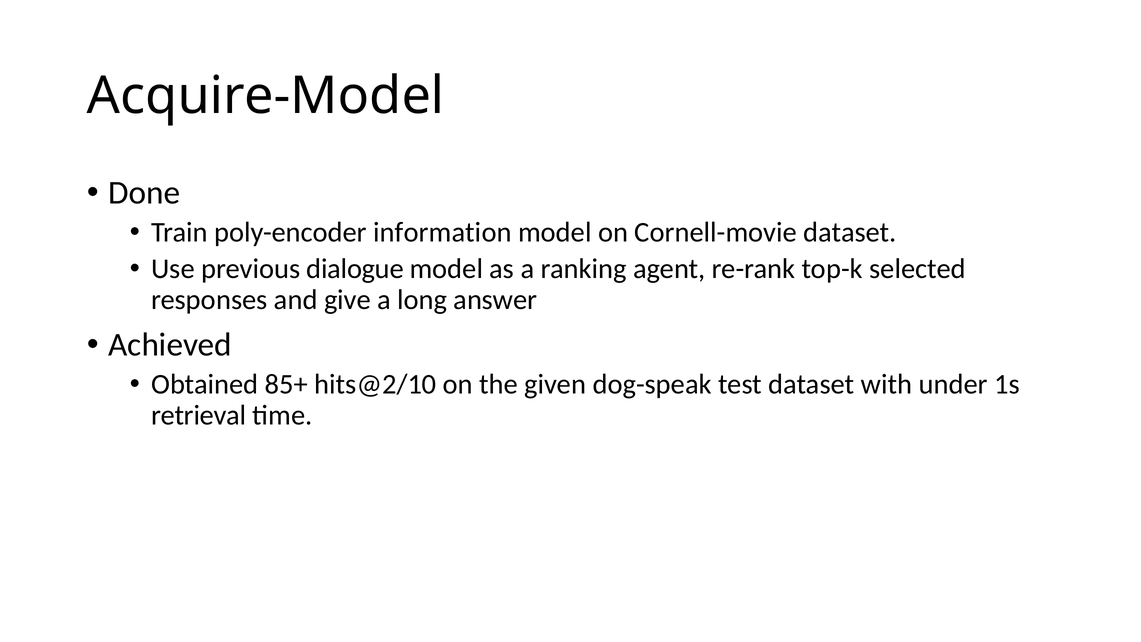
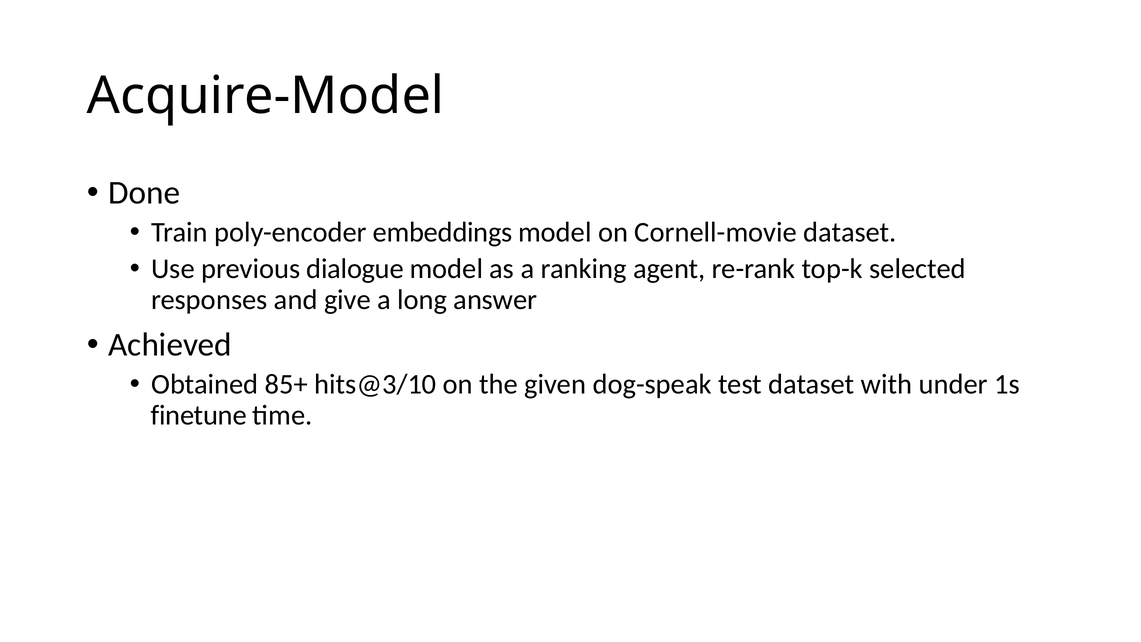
information: information -> embeddings (443, 232)
hits@2/10: hits@2/10 -> hits@3/10 (375, 384)
retrieval: retrieval -> finetune (199, 415)
